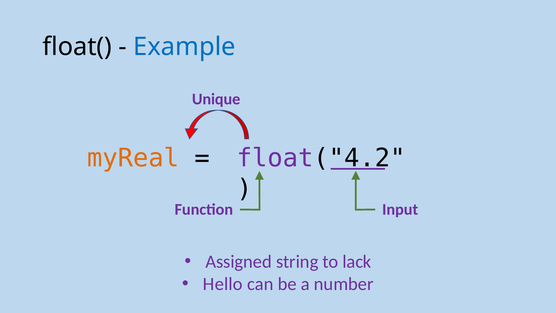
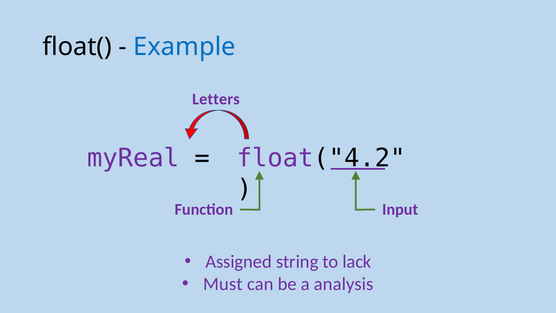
Unique: Unique -> Letters (216, 99)
myReal colour: orange -> purple (133, 158)
Hello: Hello -> Must (223, 284)
number: number -> analysis (344, 284)
